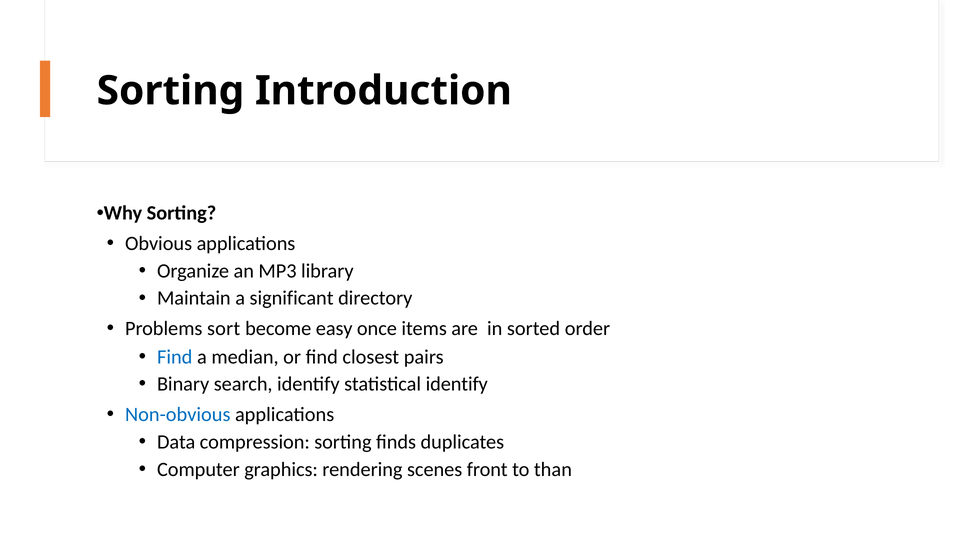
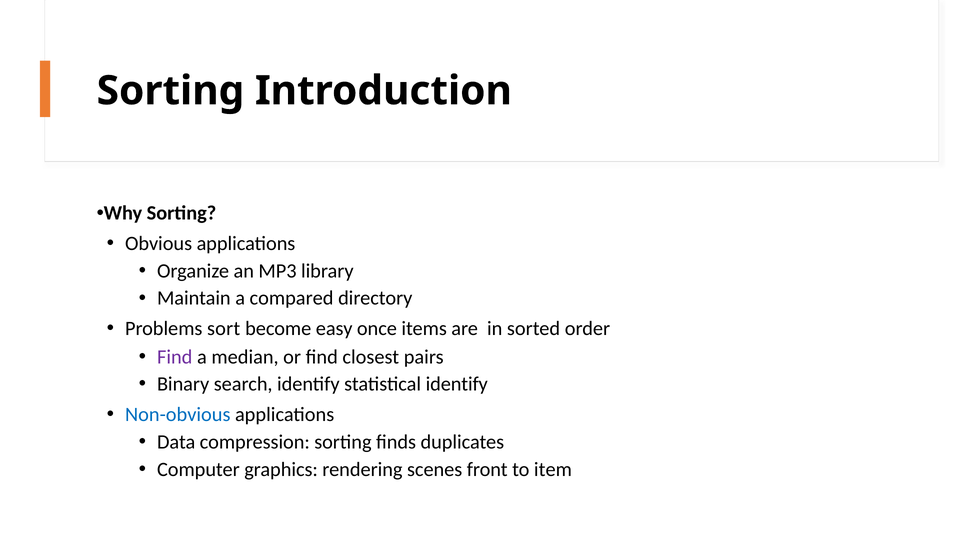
significant: significant -> compared (292, 298)
Find colour: blue -> purple (175, 357)
than: than -> item (553, 469)
